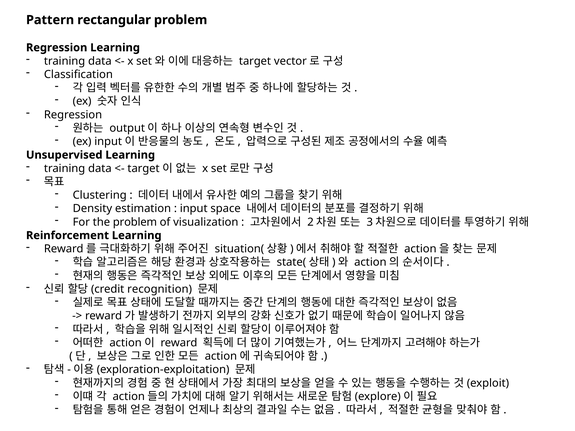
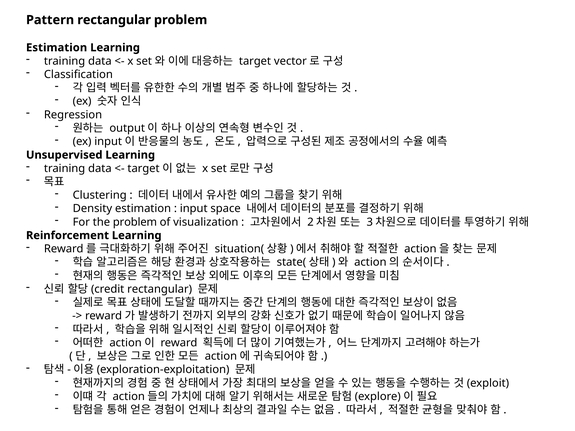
Regression: Regression -> Estimation (57, 48)
recognition: recognition -> rectangular (160, 289)
